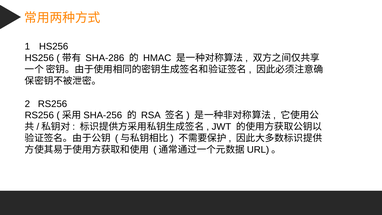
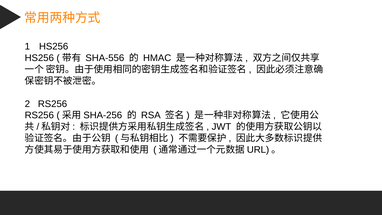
SHA-286: SHA-286 -> SHA-556 (105, 58)
